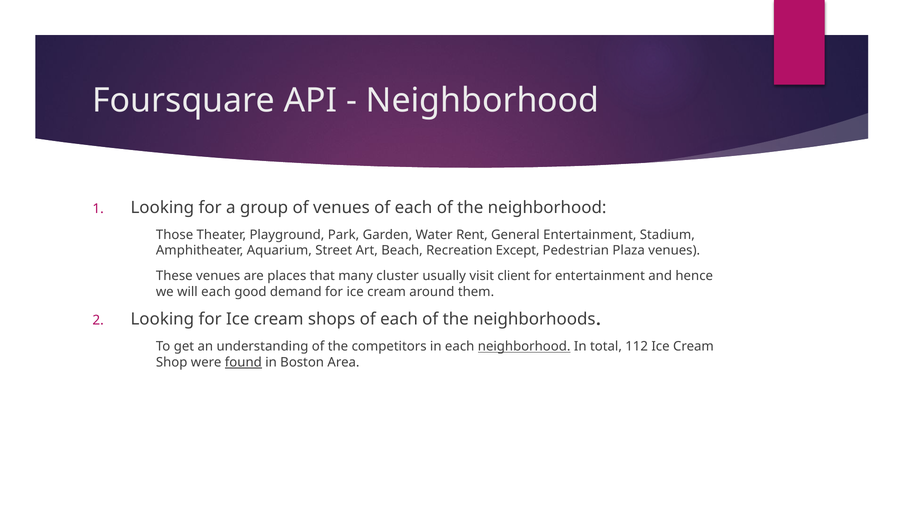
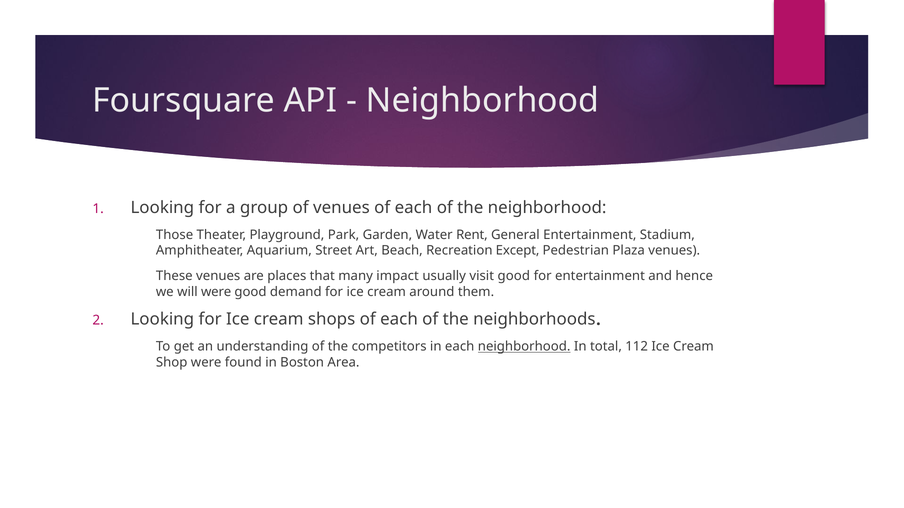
cluster: cluster -> impact (398, 276)
visit client: client -> good (514, 276)
will each: each -> were (216, 292)
found underline: present -> none (243, 363)
